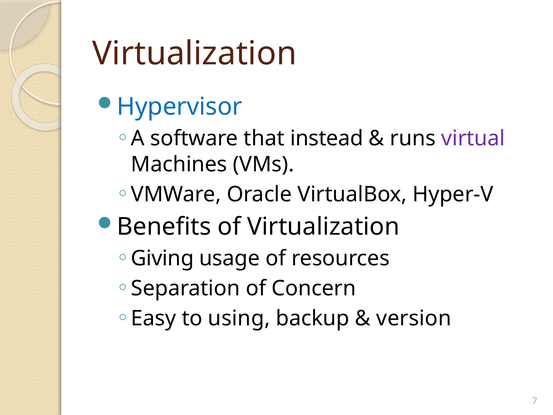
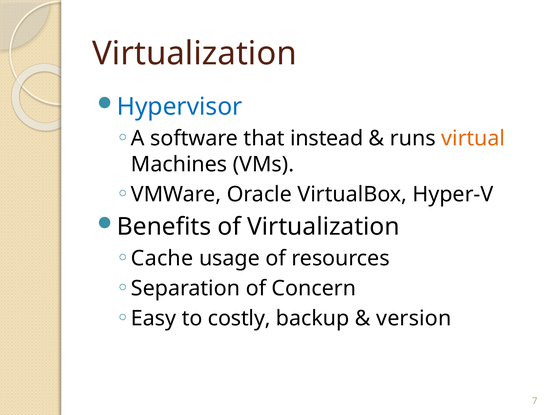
virtual colour: purple -> orange (473, 138)
Giving: Giving -> Cache (162, 258)
using: using -> costly (239, 318)
